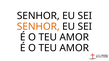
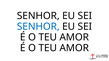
SENHOR colour: orange -> blue (38, 27)
